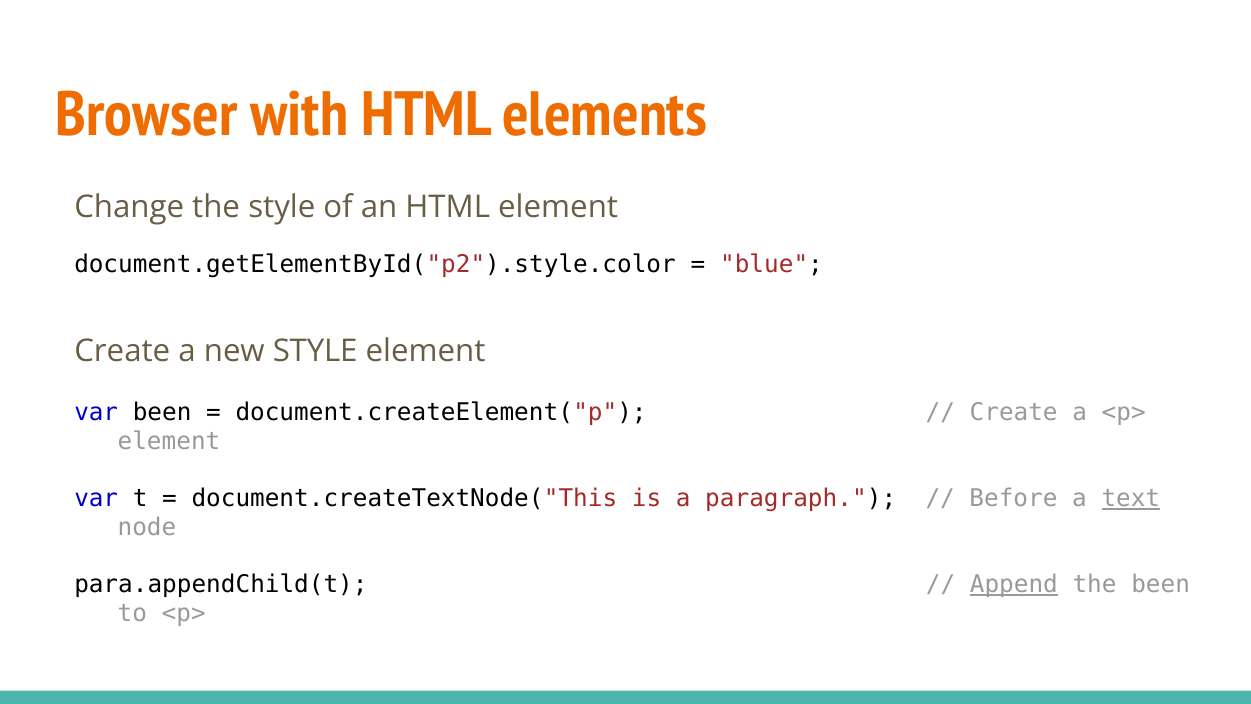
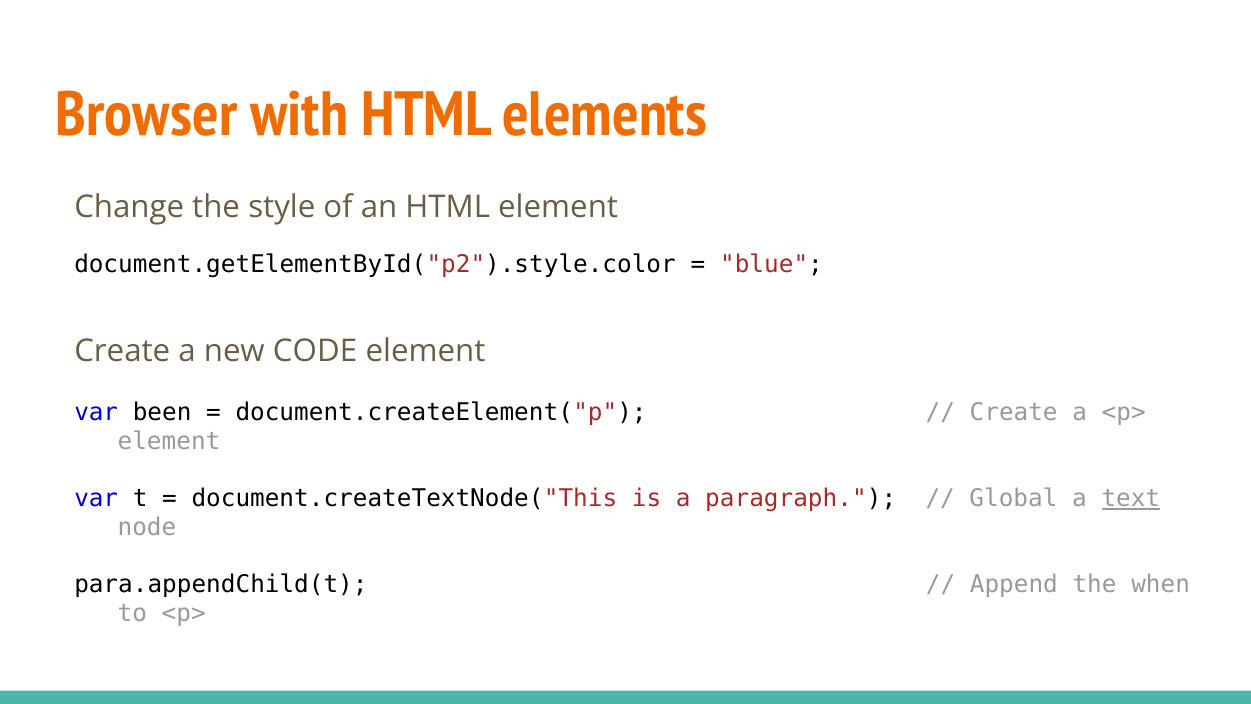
new STYLE: STYLE -> CODE (315, 351)
Before: Before -> Global (1013, 498)
Append underline: present -> none (1014, 584)
the been: been -> when (1161, 584)
